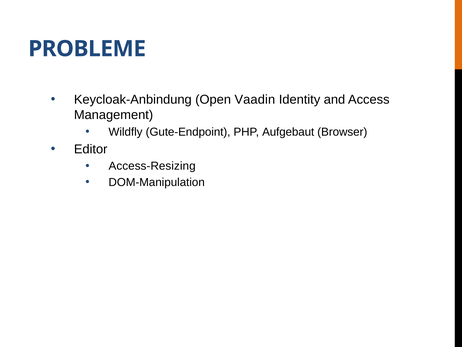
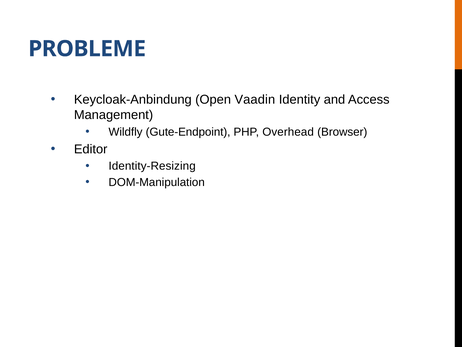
Aufgebaut: Aufgebaut -> Overhead (288, 132)
Access-Resizing: Access-Resizing -> Identity-Resizing (152, 166)
